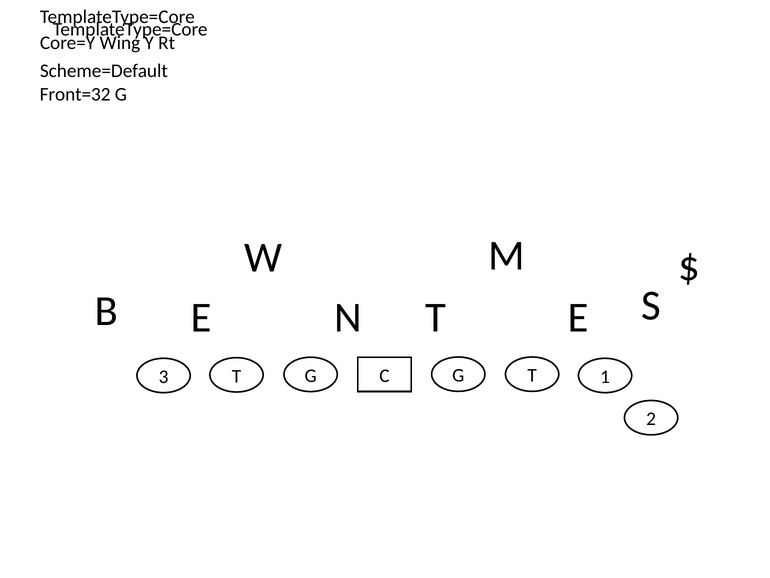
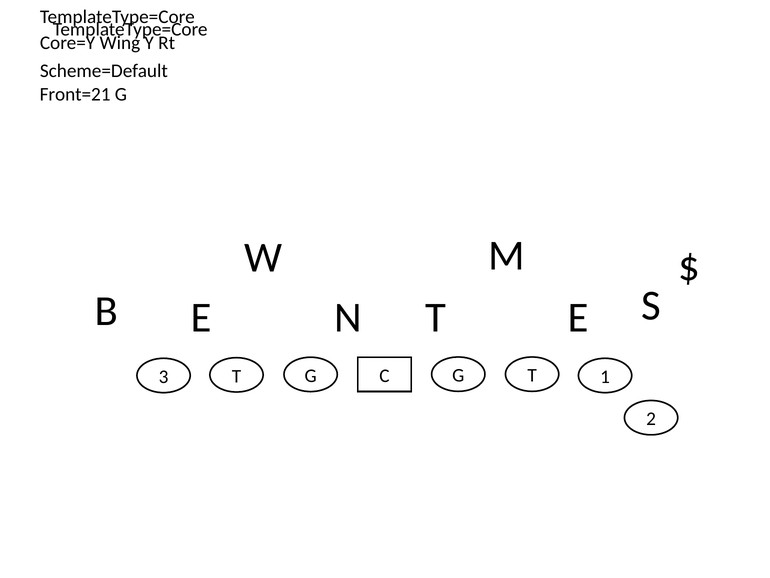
Front=32: Front=32 -> Front=21 (75, 94)
